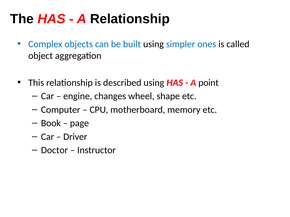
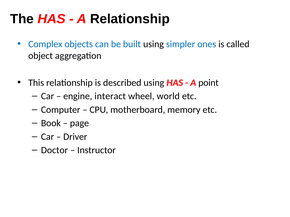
changes: changes -> interact (110, 96)
shape: shape -> world (168, 96)
